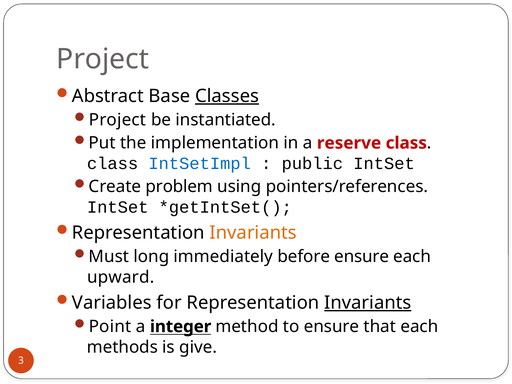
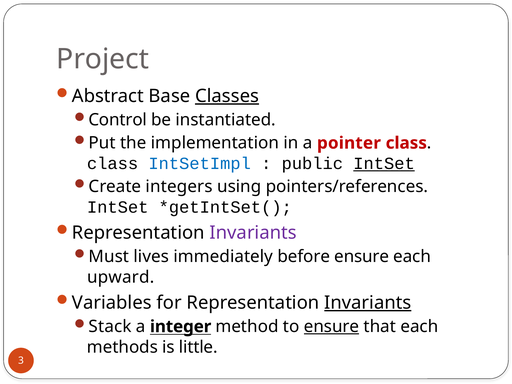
Project: Project -> Control (118, 120)
reserve: reserve -> pointer (349, 143)
IntSet underline: none -> present (384, 164)
problem: problem -> integers (179, 187)
Invariants colour: orange -> purple (253, 233)
long: long -> lives (151, 257)
Point: Point -> Stack (110, 327)
ensure underline: none -> present (332, 327)
give: give -> little (198, 347)
